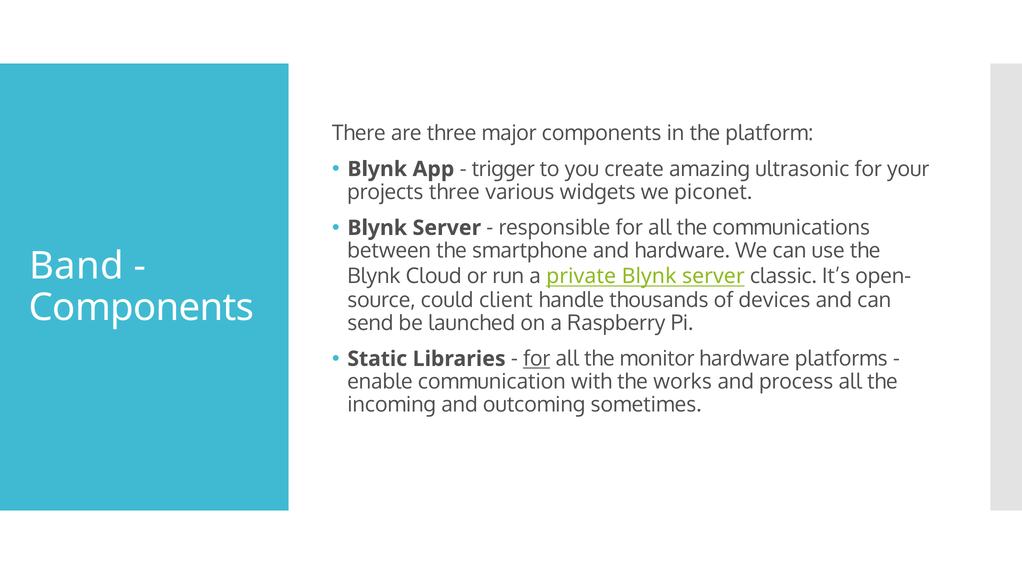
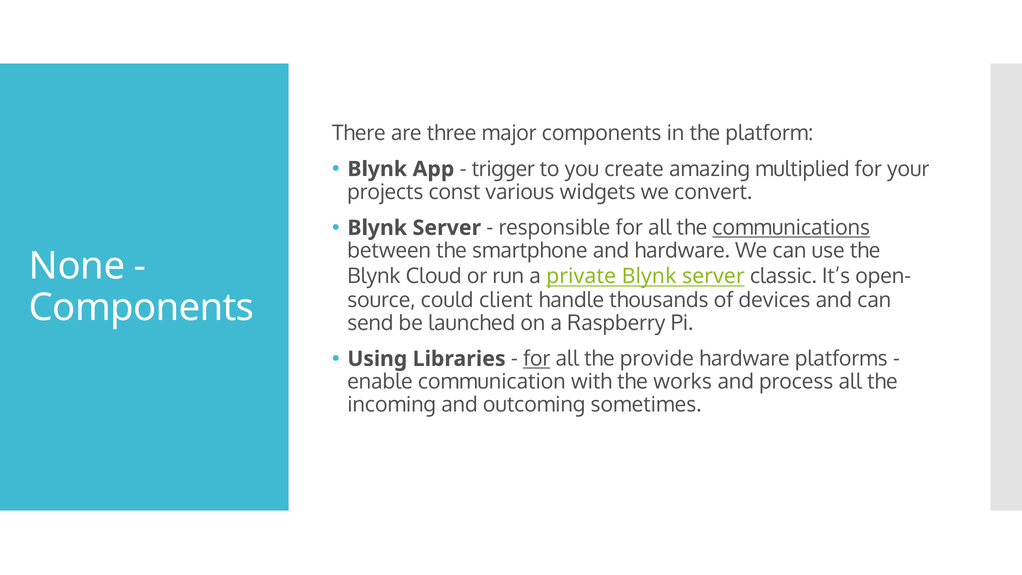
ultrasonic: ultrasonic -> multiplied (802, 169)
projects three: three -> const (454, 192)
piconet: piconet -> convert (713, 192)
communications underline: none -> present (791, 228)
Band: Band -> None (77, 266)
Static: Static -> Using (377, 359)
monitor: monitor -> provide (657, 359)
